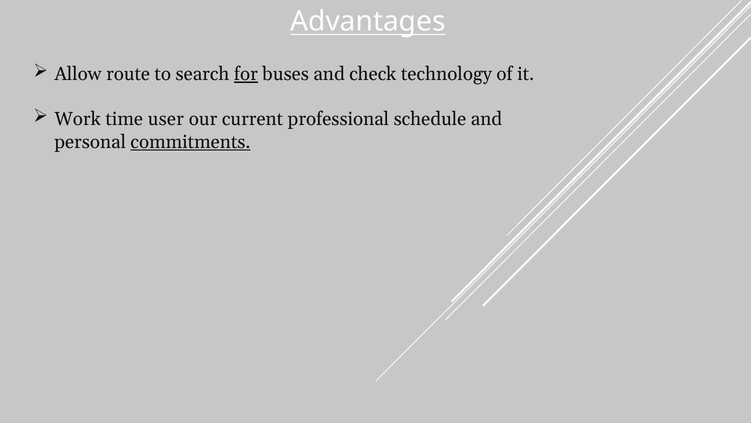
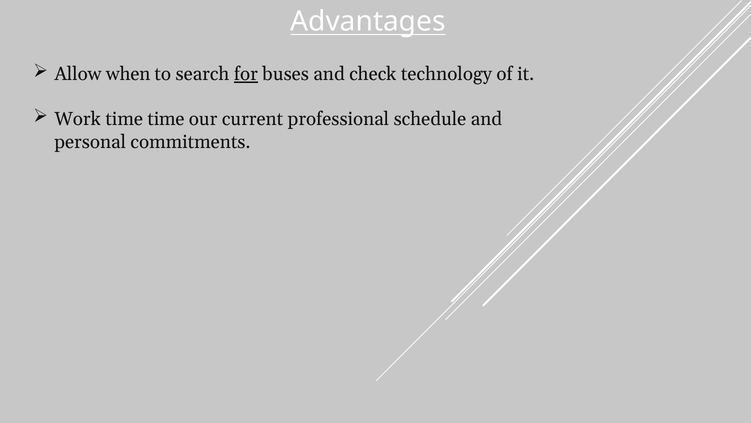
route: route -> when (128, 74)
time user: user -> time (166, 119)
commitments underline: present -> none (191, 142)
